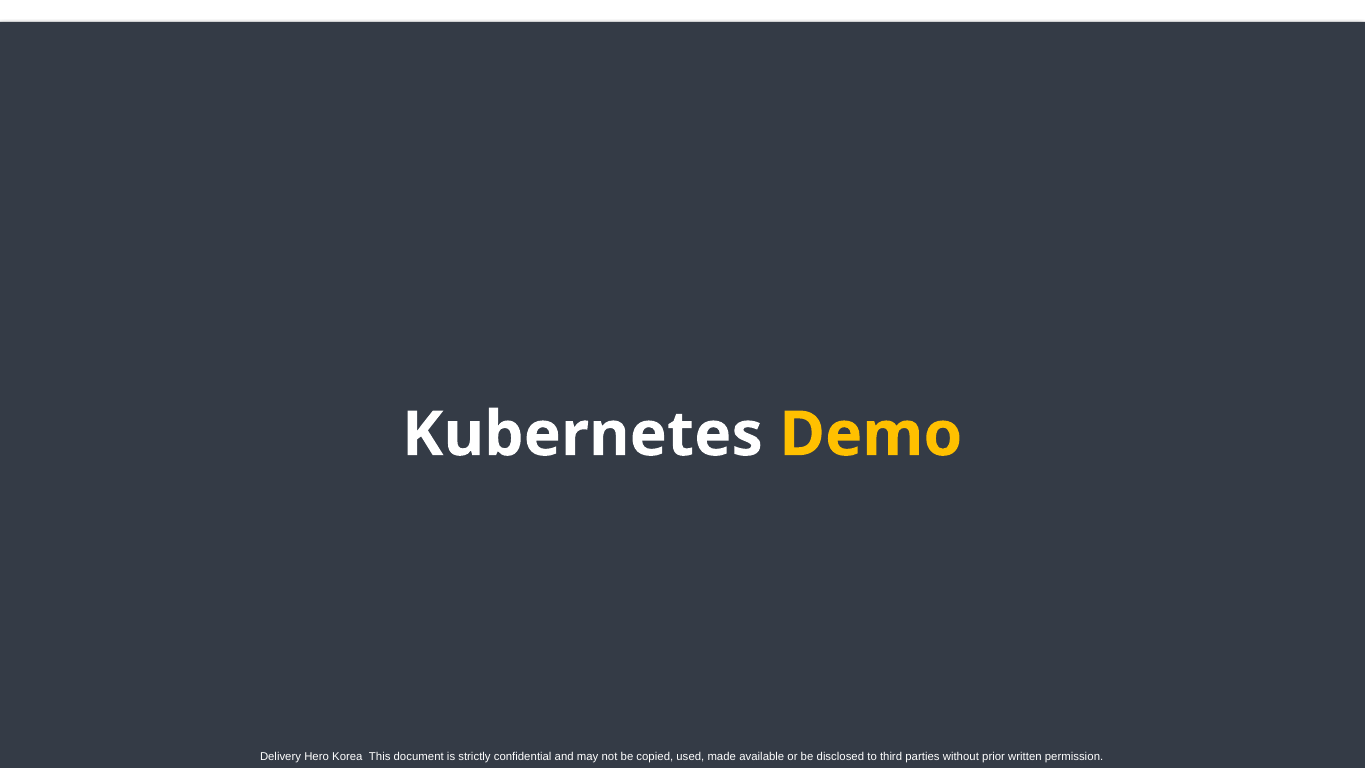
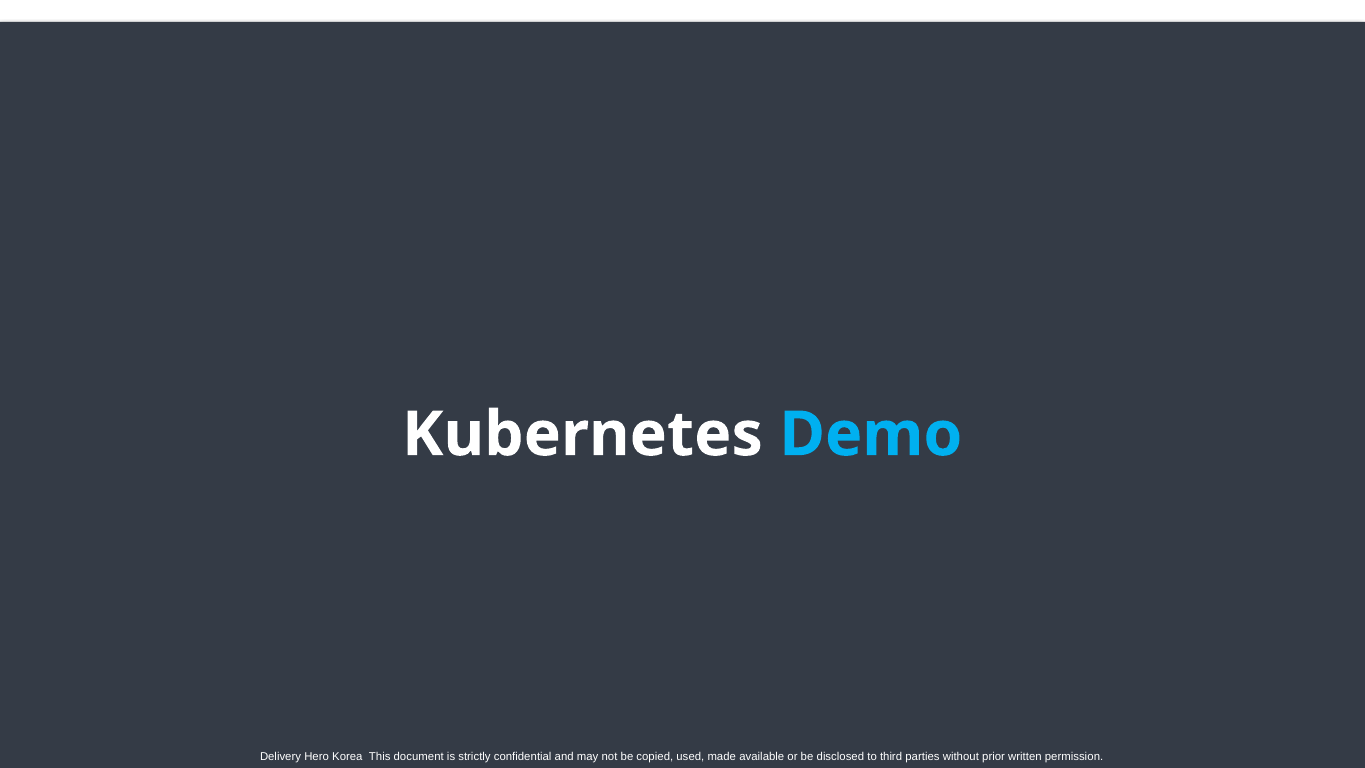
Demo colour: yellow -> light blue (871, 434)
